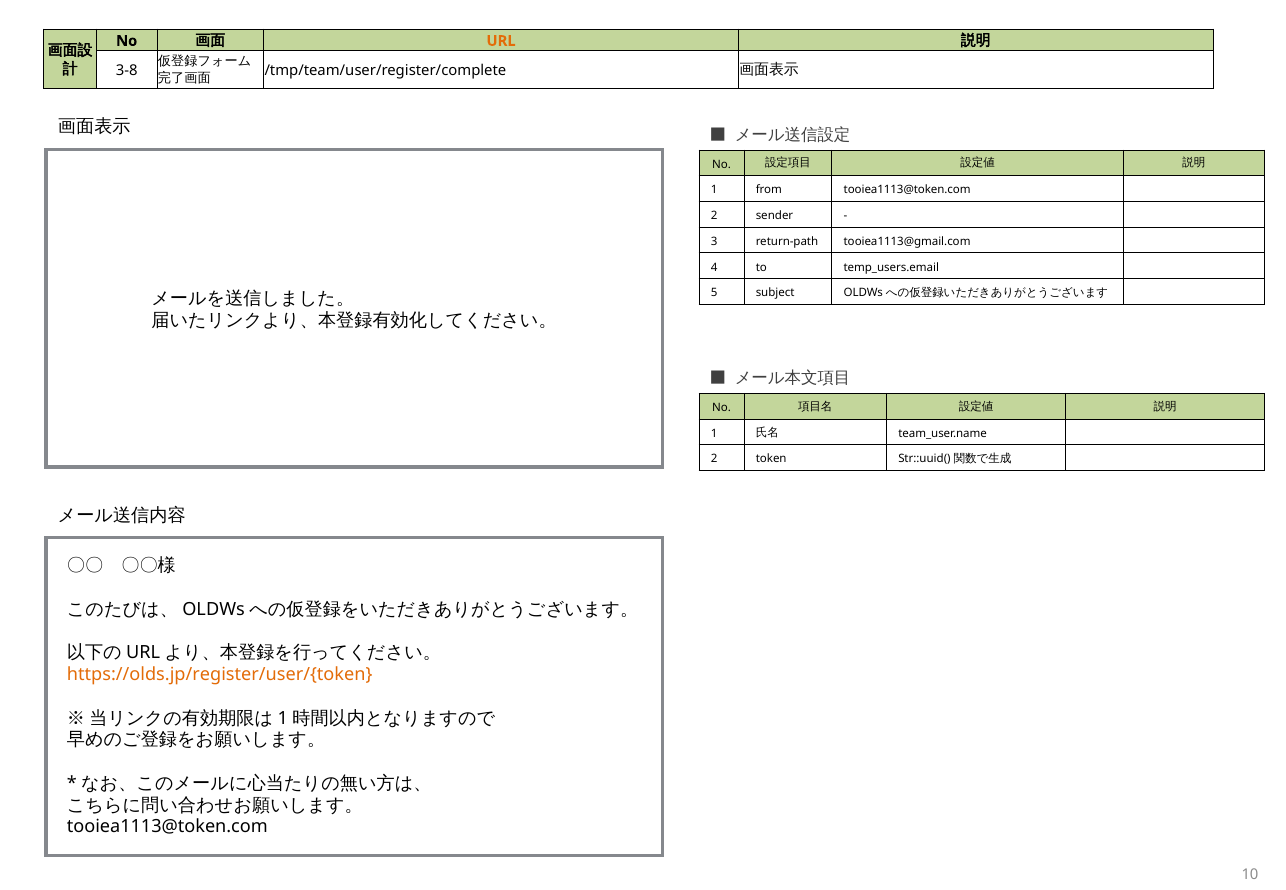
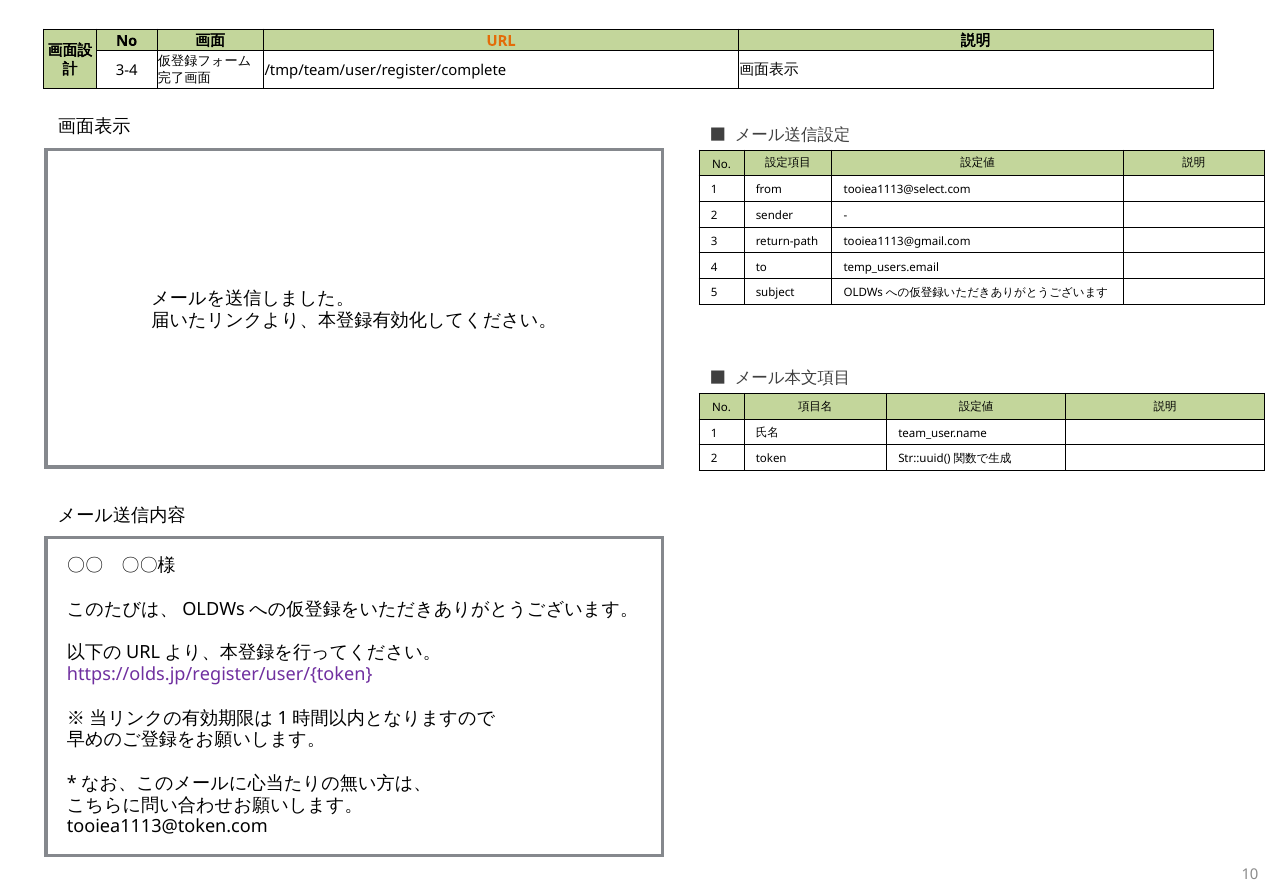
3-8: 3-8 -> 3-4 (127, 71)
from tooiea1113@token.com: tooiea1113@token.com -> tooiea1113@select.com (907, 190)
https://olds.jp/register/user/{token colour: orange -> purple (220, 675)
